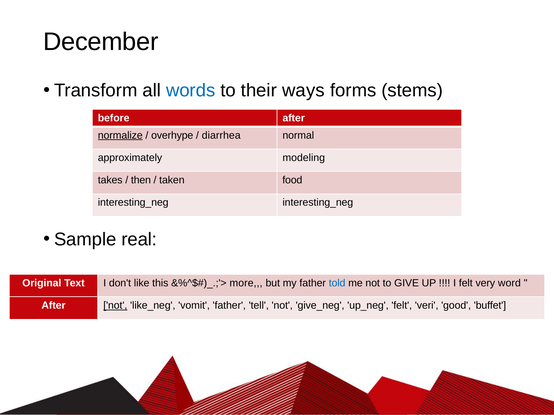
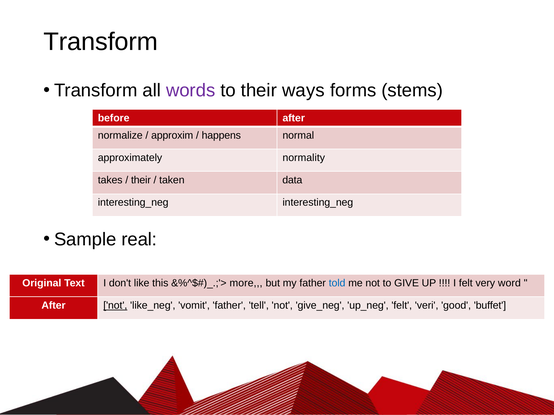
December: December -> Transform (101, 42)
words colour: blue -> purple (191, 91)
normalize underline: present -> none (120, 135)
overhype: overhype -> approxim (172, 135)
diarrhea: diarrhea -> happens (221, 135)
modeling: modeling -> normality (304, 158)
then: then -> their (141, 180)
food: food -> data (292, 180)
